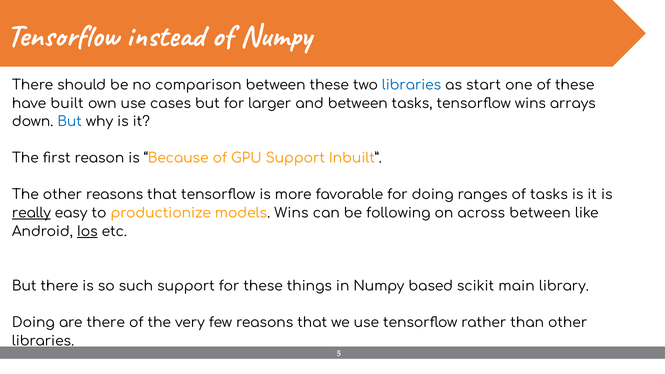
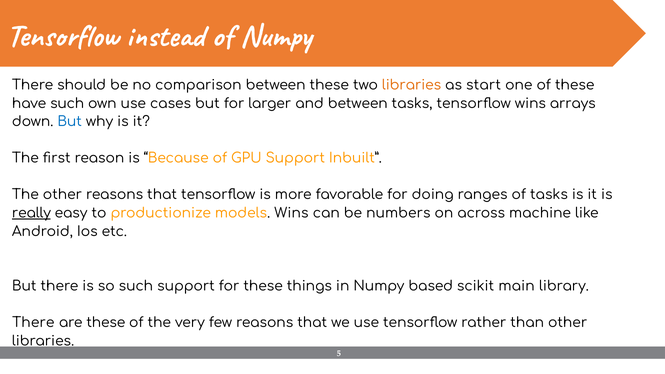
libraries colour: blue -> orange (412, 85)
have built: built -> such (67, 104)
following: following -> numbers (398, 213)
across between: between -> machine (540, 213)
Ios underline: present -> none (87, 232)
Doing: Doing -> There (33, 323)
are there: there -> these (106, 323)
